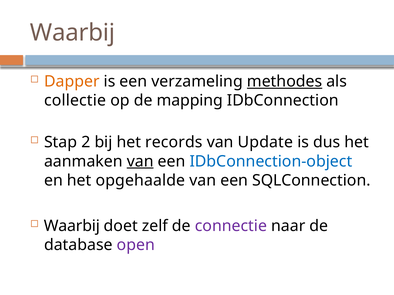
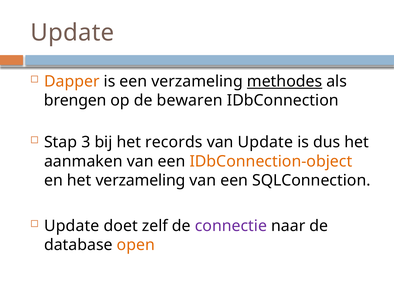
Waarbij: Waarbij -> Update (72, 33)
collectie: collectie -> brengen (75, 101)
mapping: mapping -> bewaren (190, 101)
2: 2 -> 3 (86, 142)
van underline: present -> none (140, 162)
IDbConnection-object colour: blue -> orange (271, 162)
het opgehaalde: opgehaalde -> verzameling (141, 181)
Waarbij: Waarbij -> Update (72, 226)
open colour: purple -> orange (136, 245)
